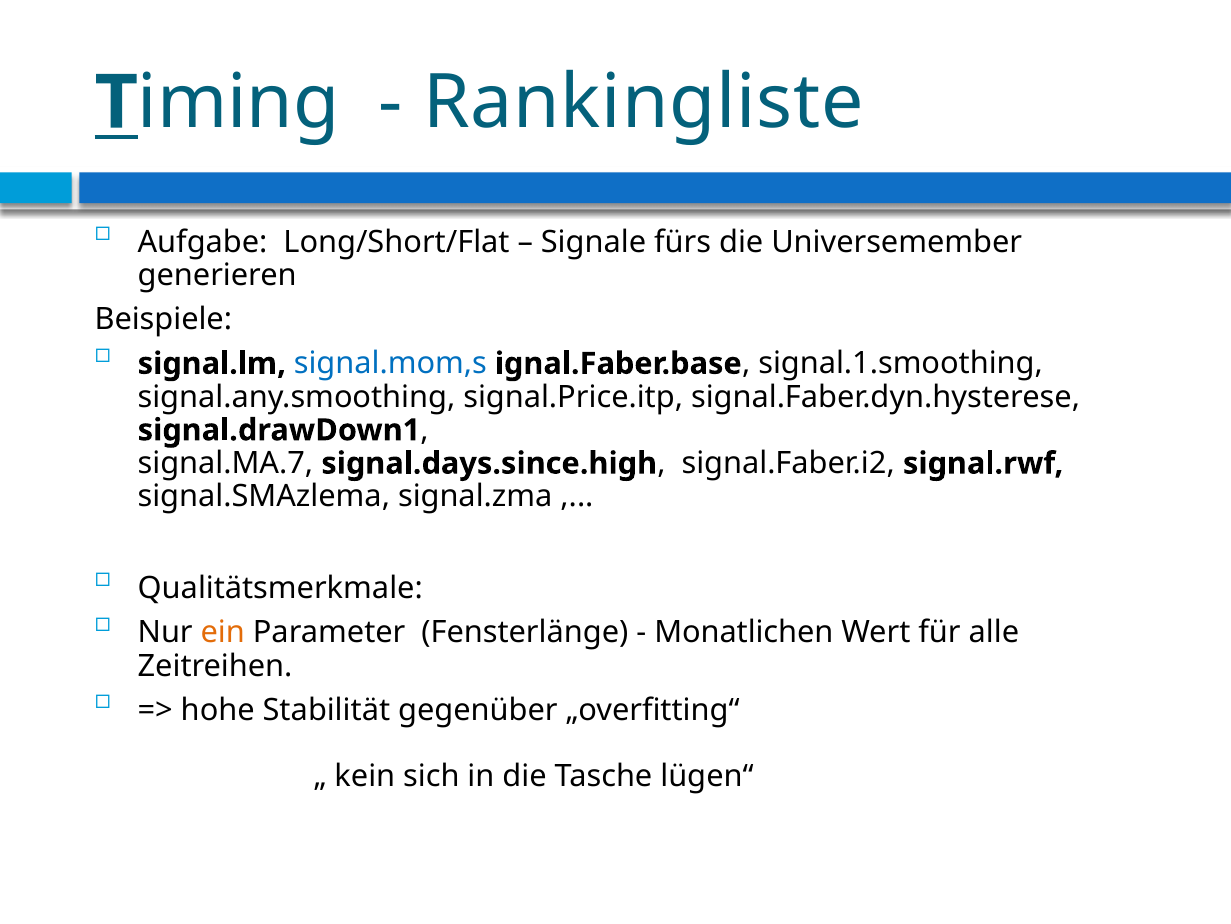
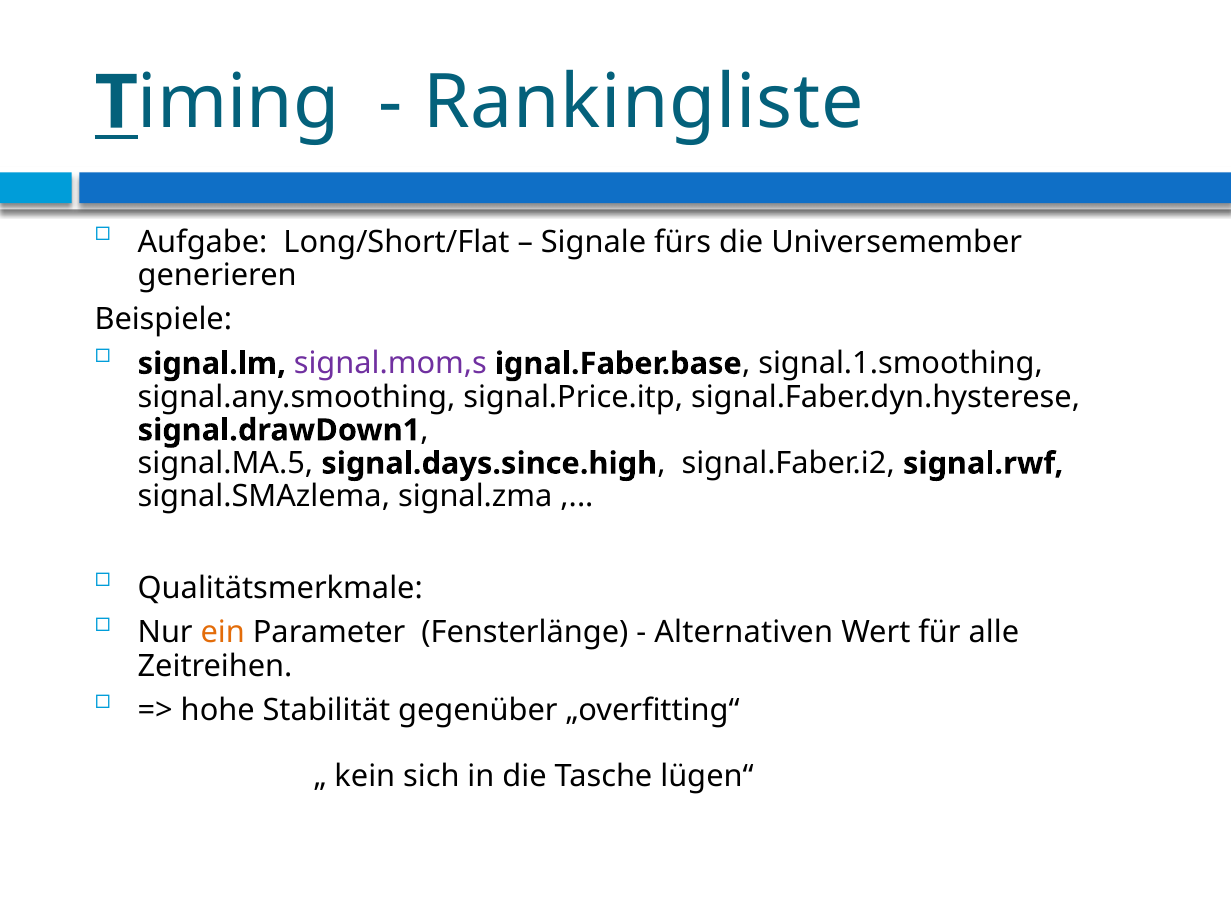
signal.mom,s colour: blue -> purple (390, 363)
signal.MA.7: signal.MA.7 -> signal.MA.5 (225, 463)
Monatlichen: Monatlichen -> Alternativen (744, 632)
